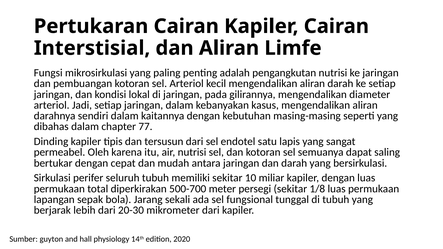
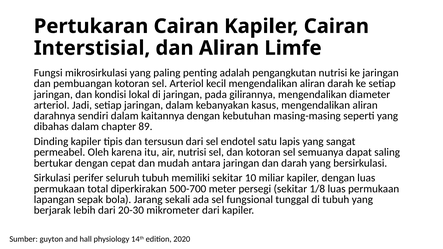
77: 77 -> 89 (145, 127)
